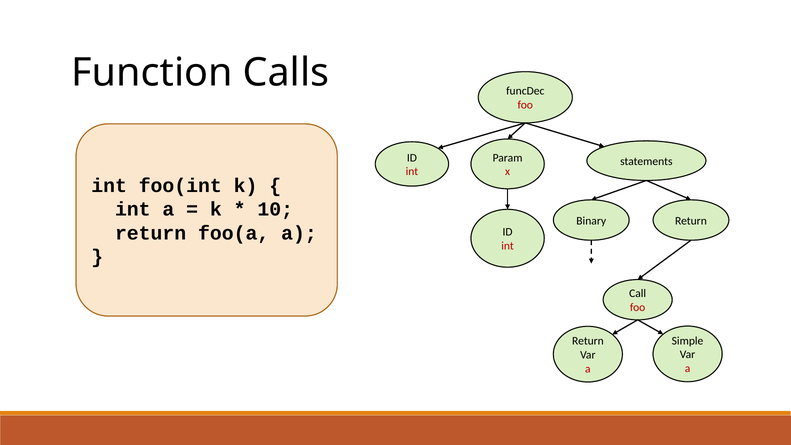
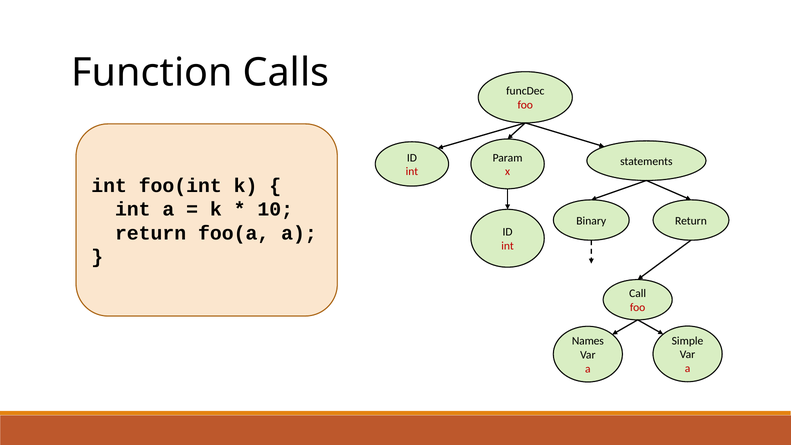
Return: Return -> Names (588, 341)
